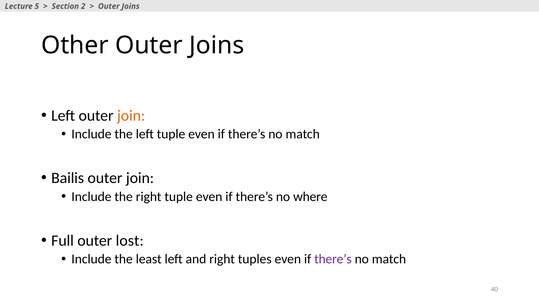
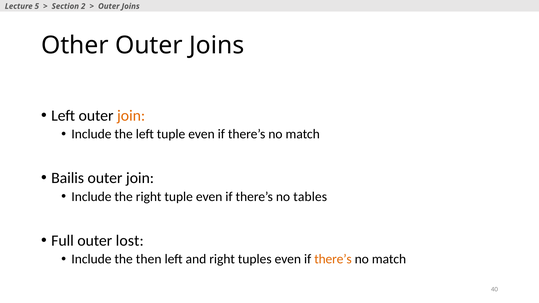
where: where -> tables (310, 197)
least: least -> then (149, 259)
there’s colour: purple -> orange (333, 259)
